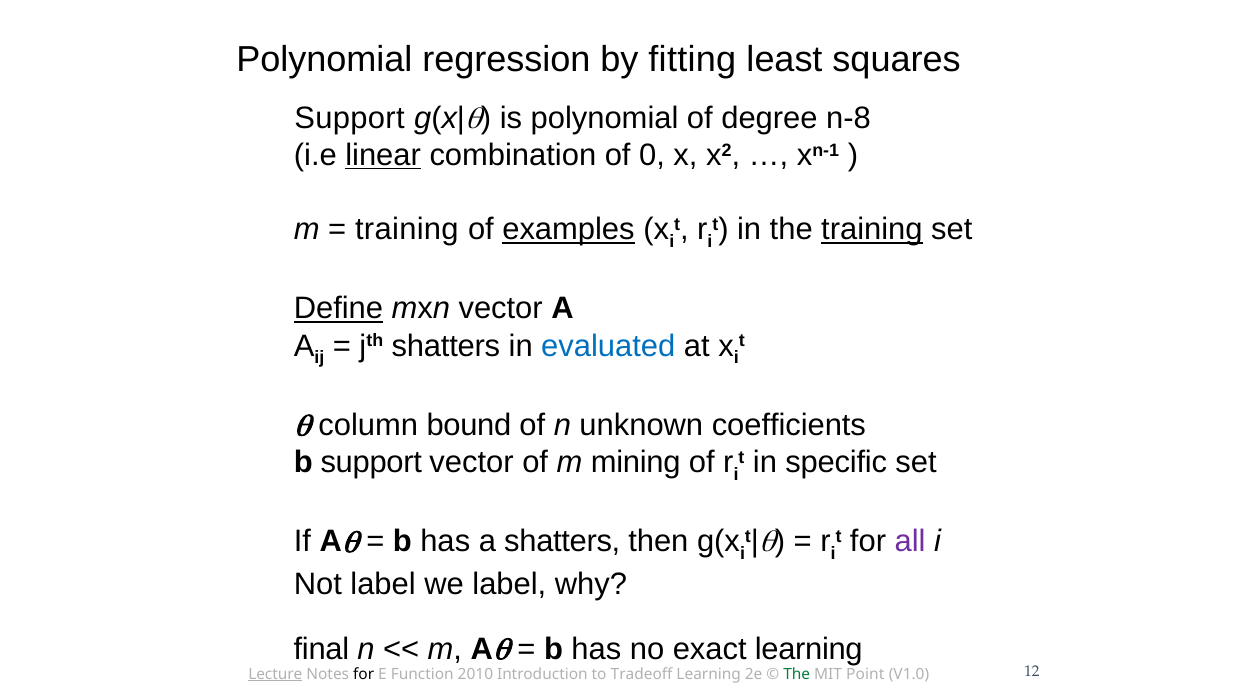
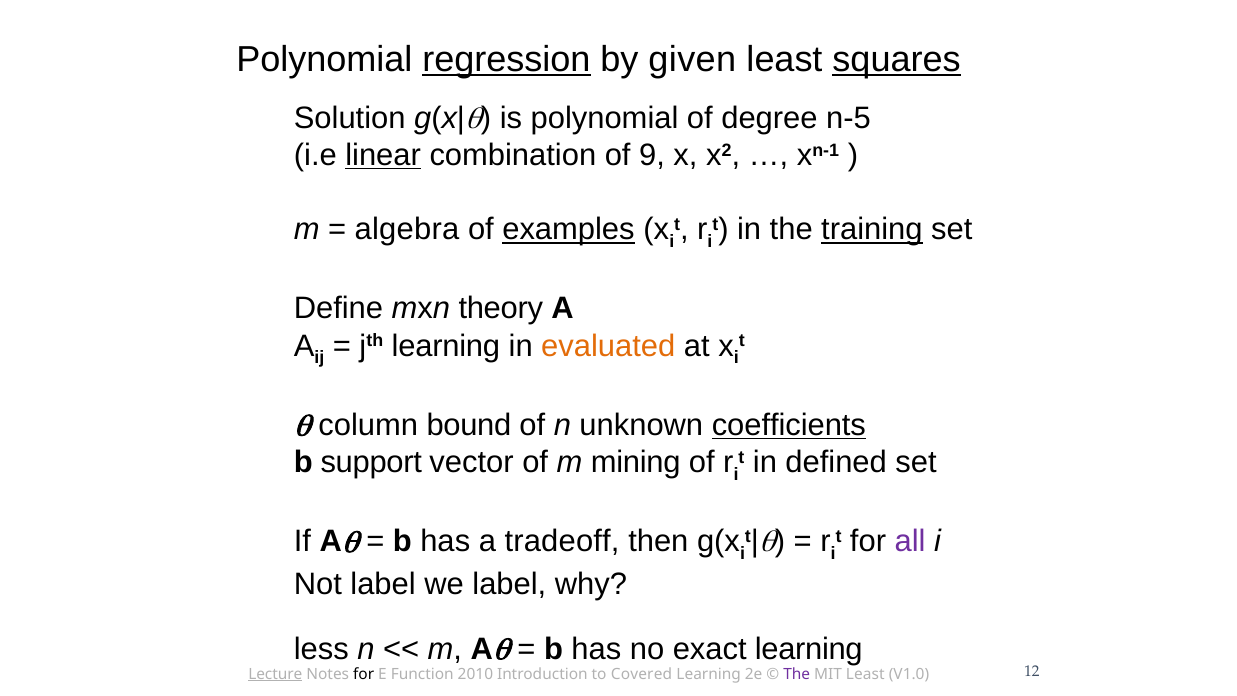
regression underline: none -> present (507, 60)
fitting: fitting -> given (692, 60)
squares underline: none -> present (897, 60)
Support: Support -> Solution (350, 118)
n-8: n-8 -> n-5 (848, 118)
0: 0 -> 9 (652, 155)
training: training -> algebra (407, 229)
Define underline: present -> none (338, 309)
mxn vector: vector -> theory (501, 309)
jth shatters: shatters -> learning (446, 346)
evaluated colour: blue -> orange (608, 346)
coefficients underline: none -> present (789, 425)
specific: specific -> defined (836, 462)
a shatters: shatters -> tradeoff (562, 542)
final: final -> less (321, 649)
Tradeoff: Tradeoff -> Covered (642, 674)
The colour: green -> purple (797, 674)
MIT Point: Point -> Least (865, 674)
